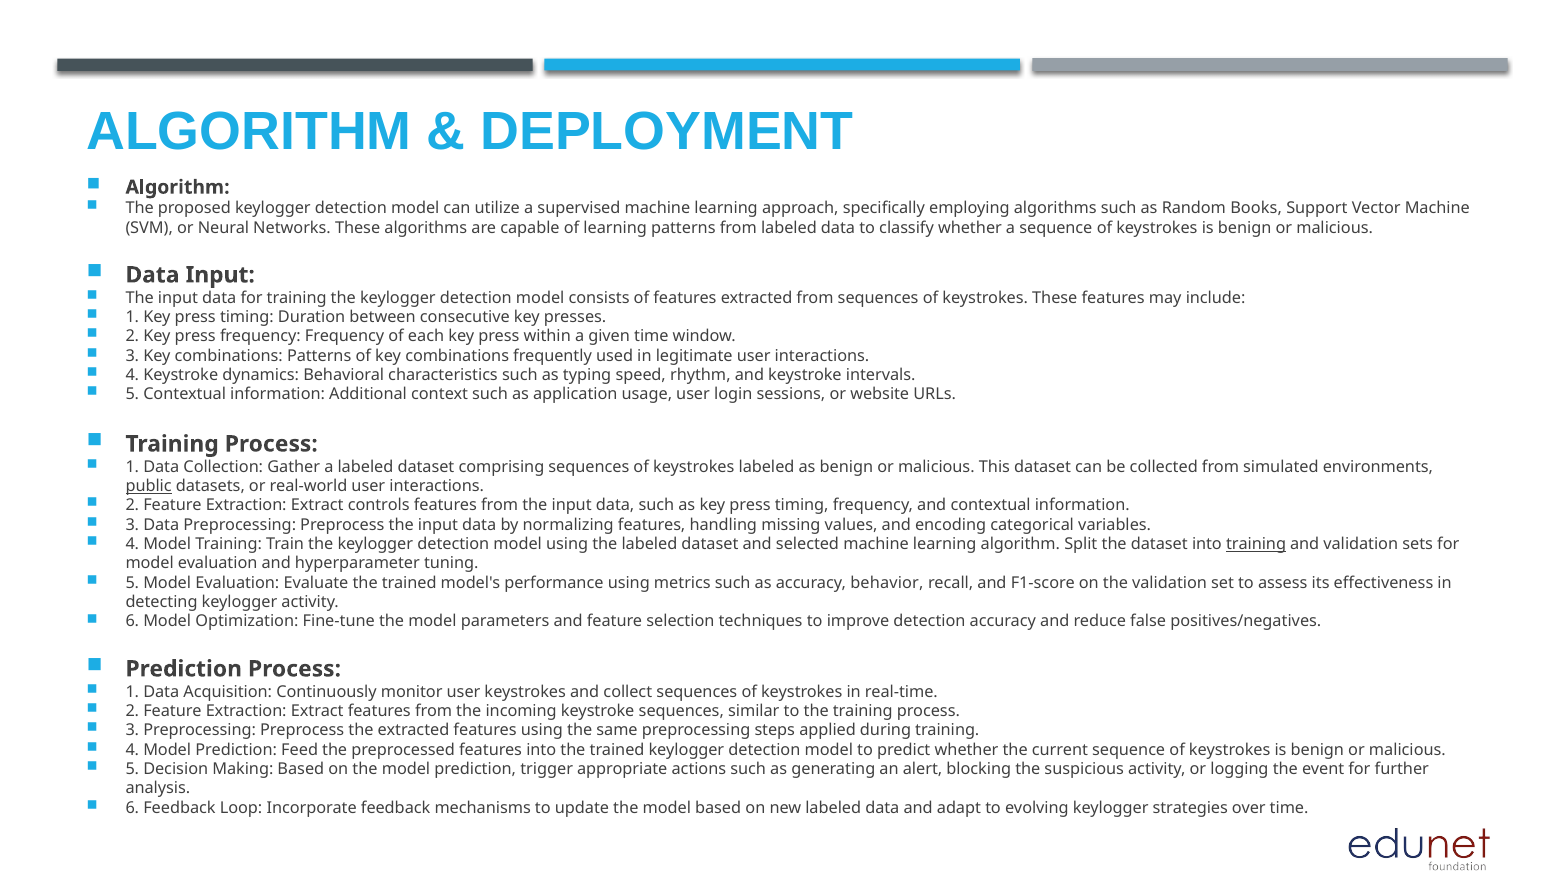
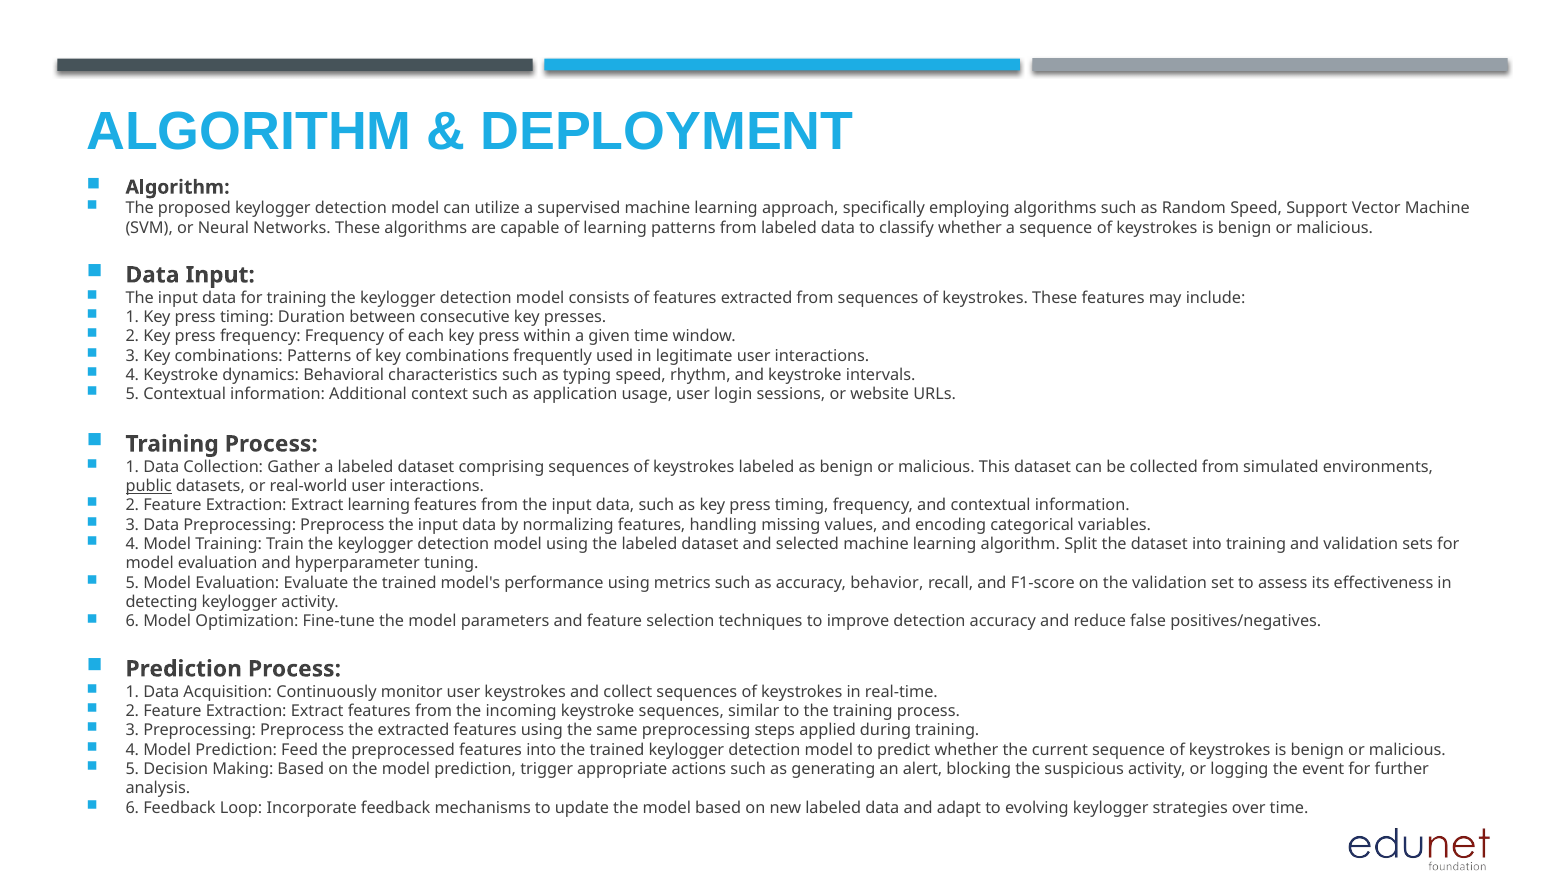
Random Books: Books -> Speed (1256, 208)
Extract controls: controls -> learning (379, 506)
training underline: present -> none (1256, 544)
